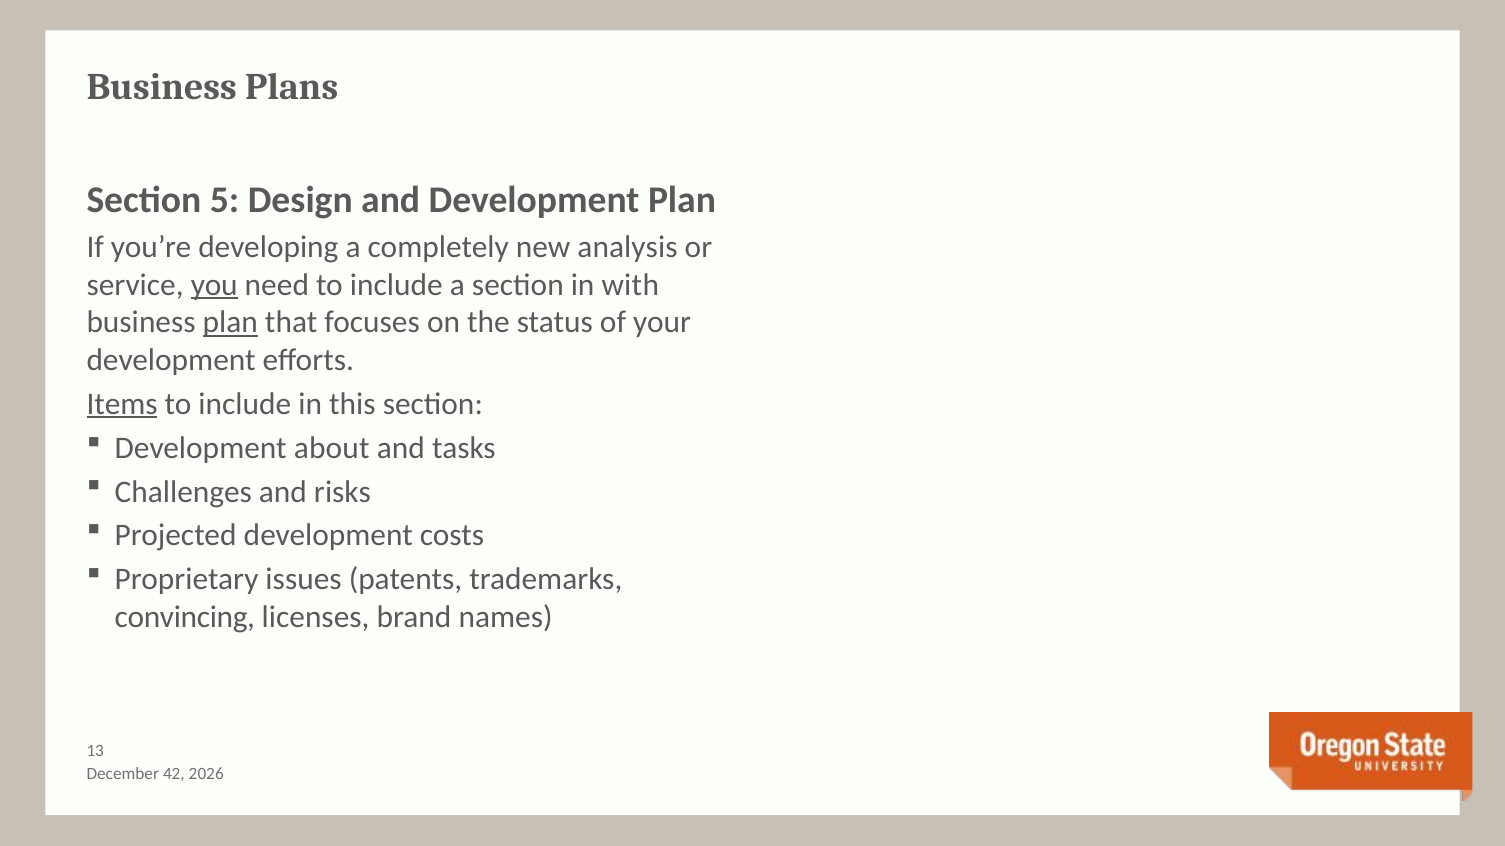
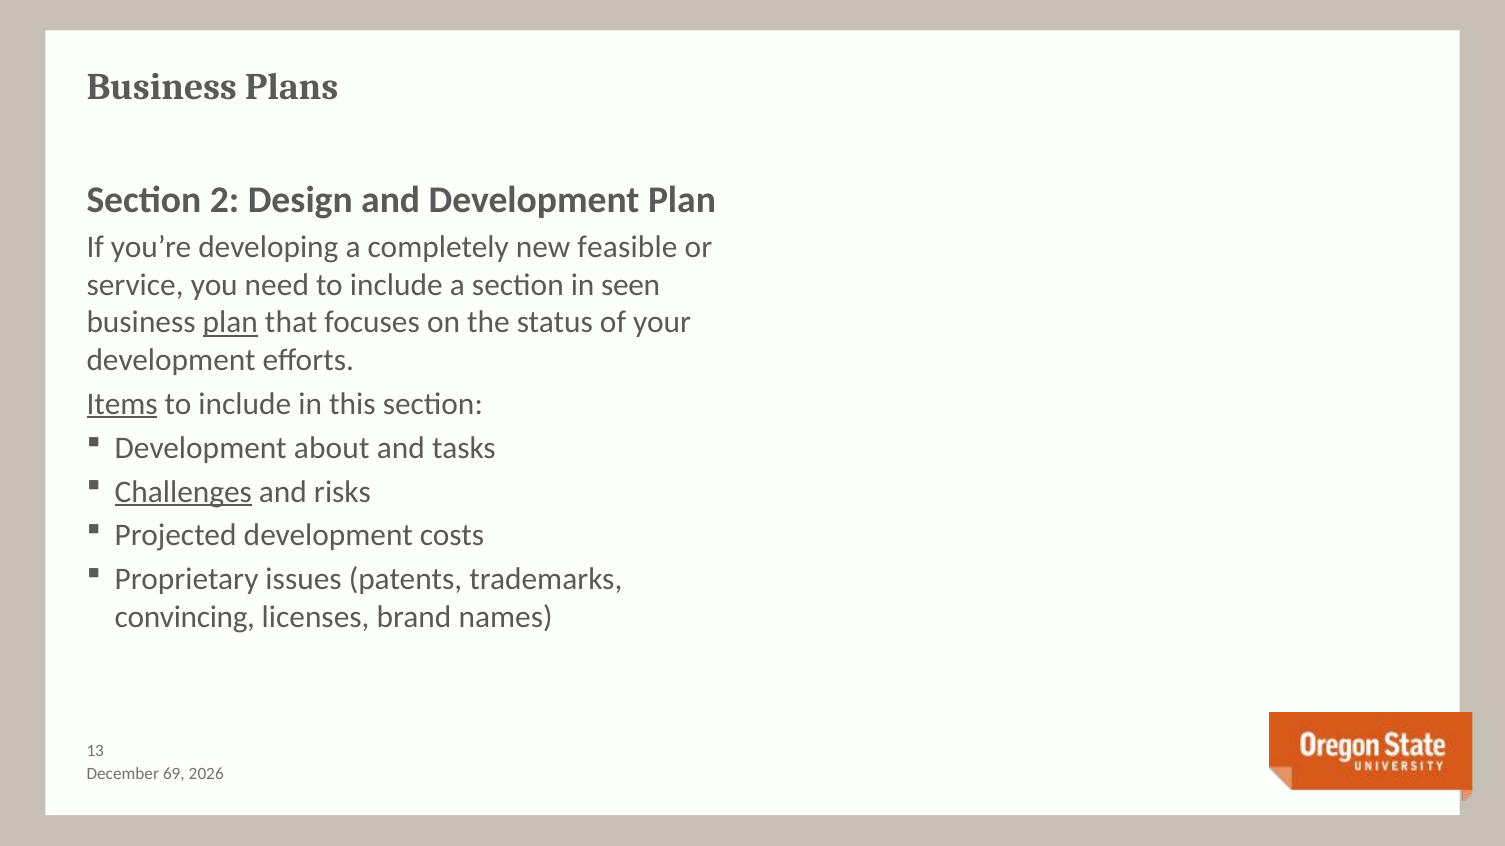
5: 5 -> 2 (225, 200)
analysis: analysis -> feasible (627, 247)
you underline: present -> none (214, 285)
with: with -> seen (631, 285)
Challenges underline: none -> present (183, 492)
42: 42 -> 69 (174, 774)
